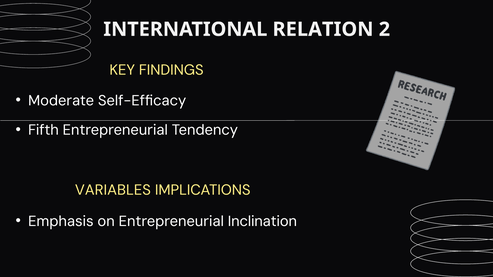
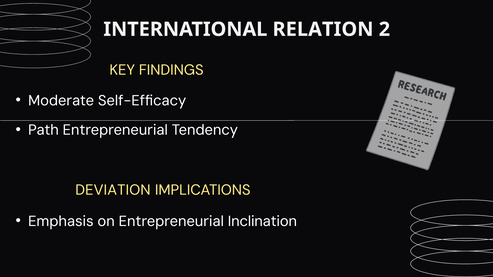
Fifth: Fifth -> Path (43, 130)
VARIABLES: VARIABLES -> DEVIATION (113, 190)
